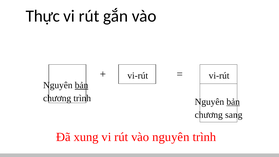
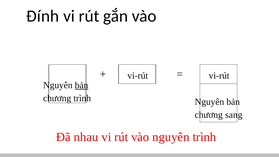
Thực: Thực -> Đính (43, 16)
bản underline: present -> none (233, 102)
xung: xung -> nhau (86, 137)
